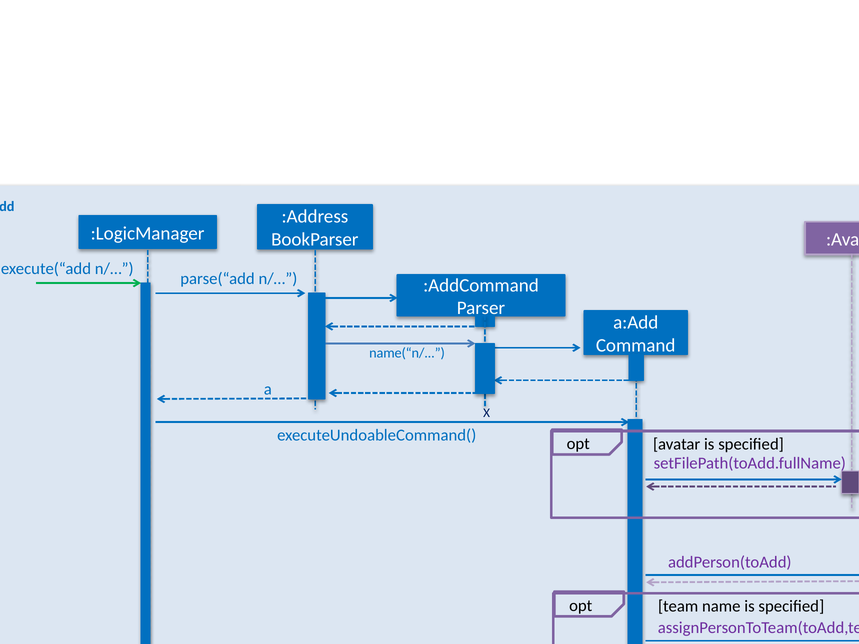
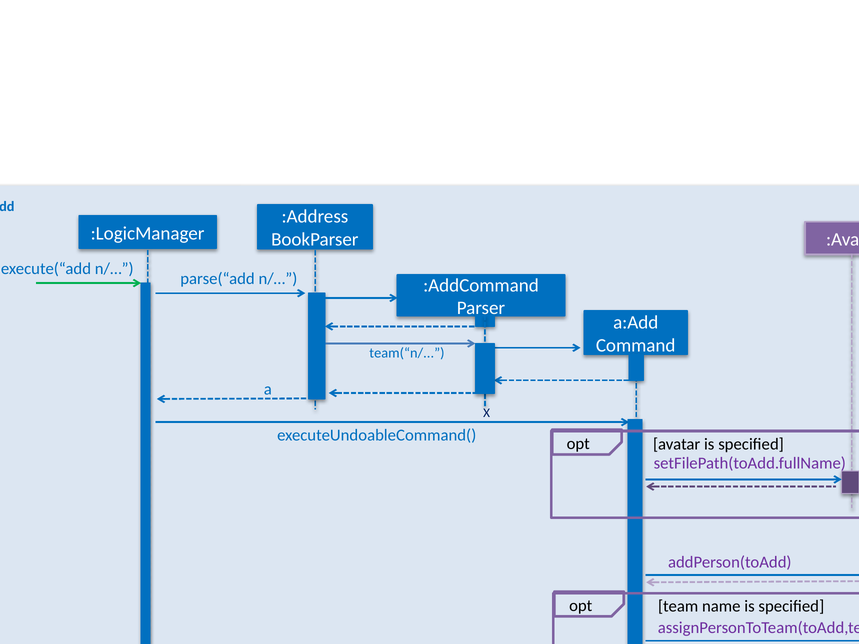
name(“n/: name(“n/ -> team(“n/ (407, 353)
